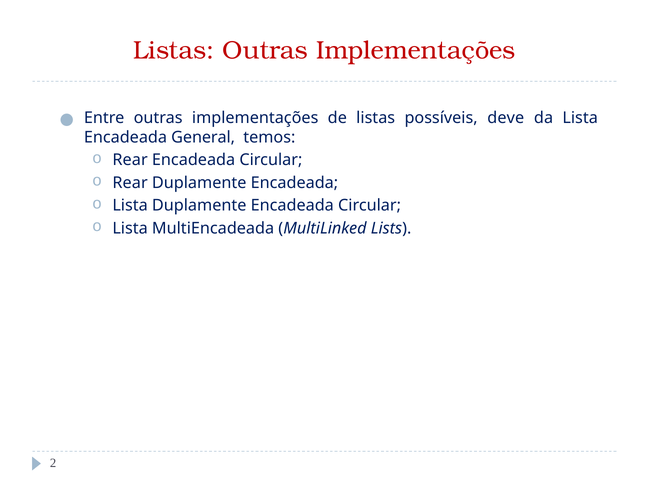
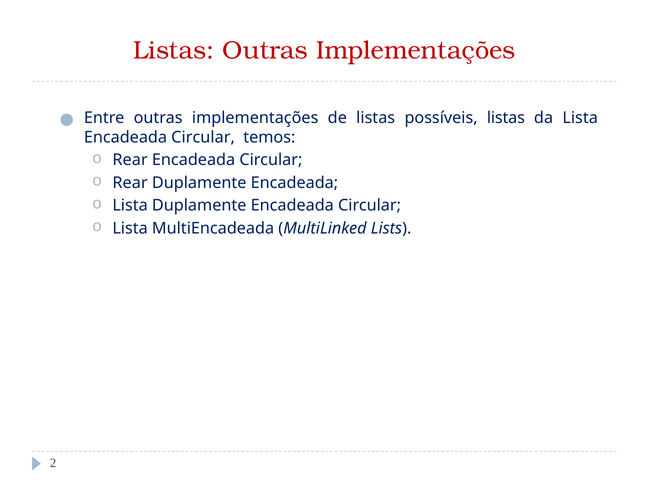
possíveis deve: deve -> listas (506, 118)
General: General -> Circular (203, 137)
